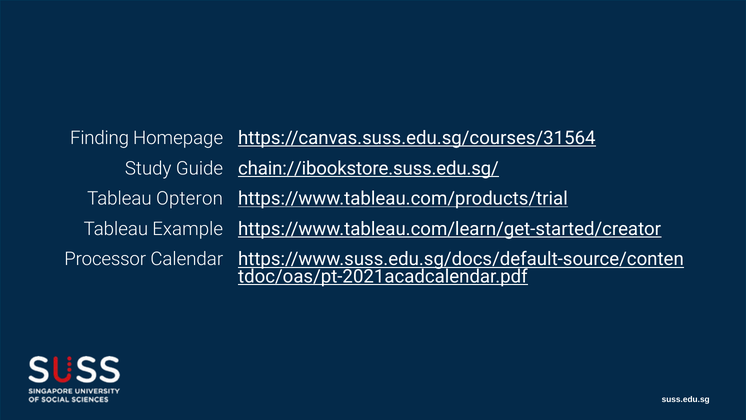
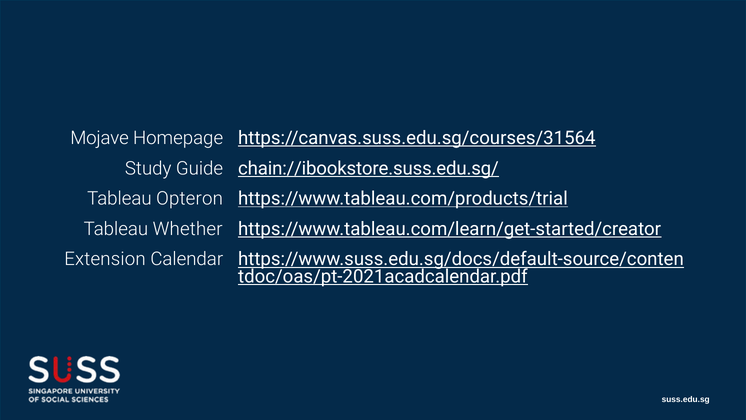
Finding: Finding -> Mojave (100, 138)
Example: Example -> Whether (188, 229)
Processor: Processor -> Extension (105, 259)
